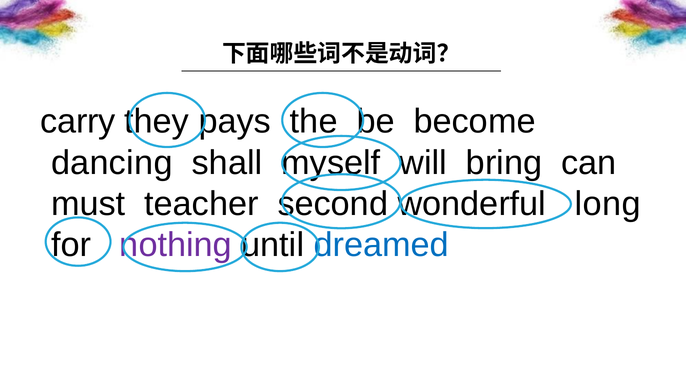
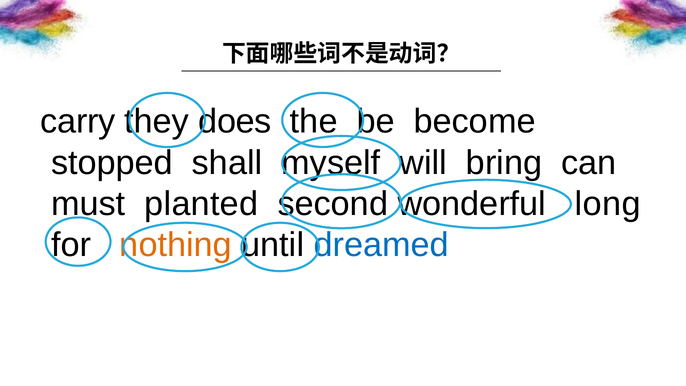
pays: pays -> does (235, 122)
dancing: dancing -> stopped (112, 163)
teacher: teacher -> planted (201, 204)
nothing colour: purple -> orange (176, 245)
